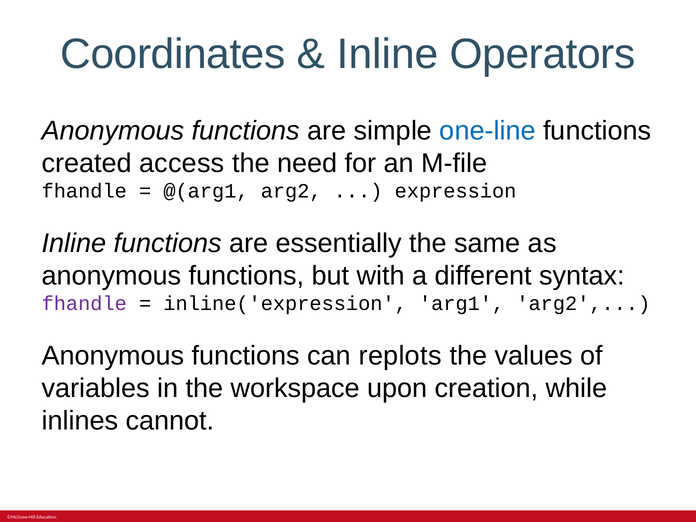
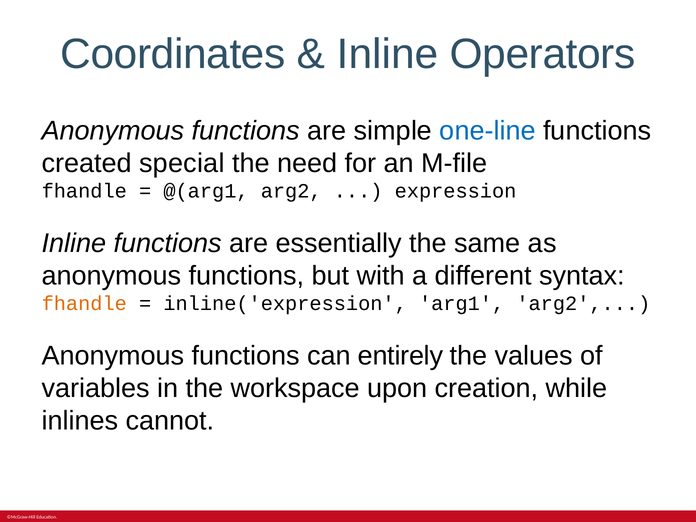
access: access -> special (182, 163)
fhandle colour: purple -> orange (84, 304)
replots: replots -> entirely (400, 356)
